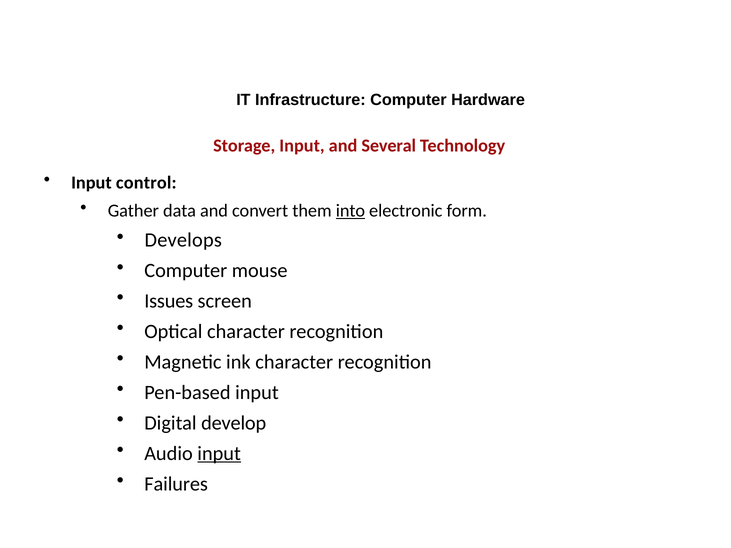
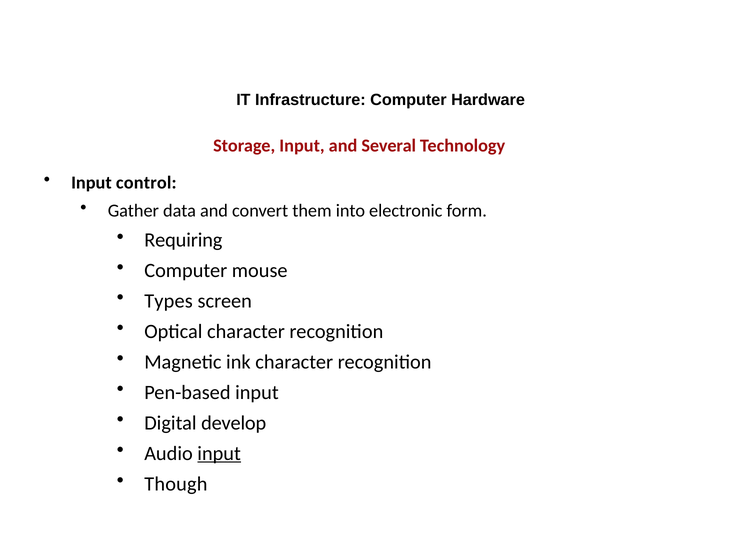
into underline: present -> none (350, 211)
Develops: Develops -> Requiring (183, 240)
Issues: Issues -> Types (169, 301)
Failures: Failures -> Though (176, 484)
